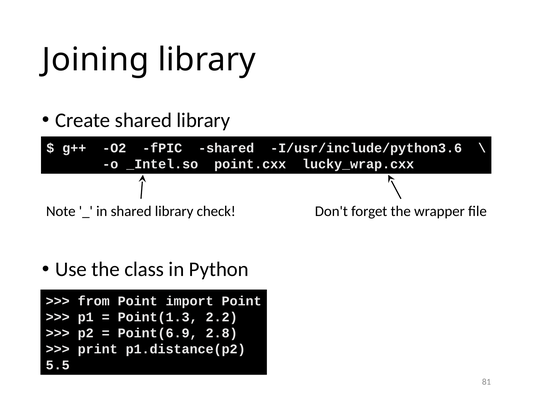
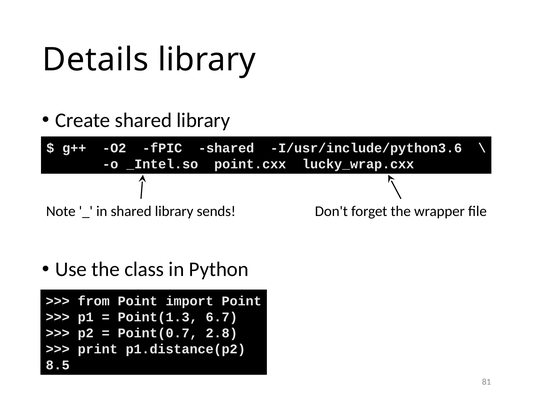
Joining: Joining -> Details (96, 60)
check: check -> sends (216, 211)
2.2: 2.2 -> 6.7 (222, 317)
Point(6.9: Point(6.9 -> Point(0.7 (158, 333)
5.5: 5.5 -> 8.5 (58, 365)
